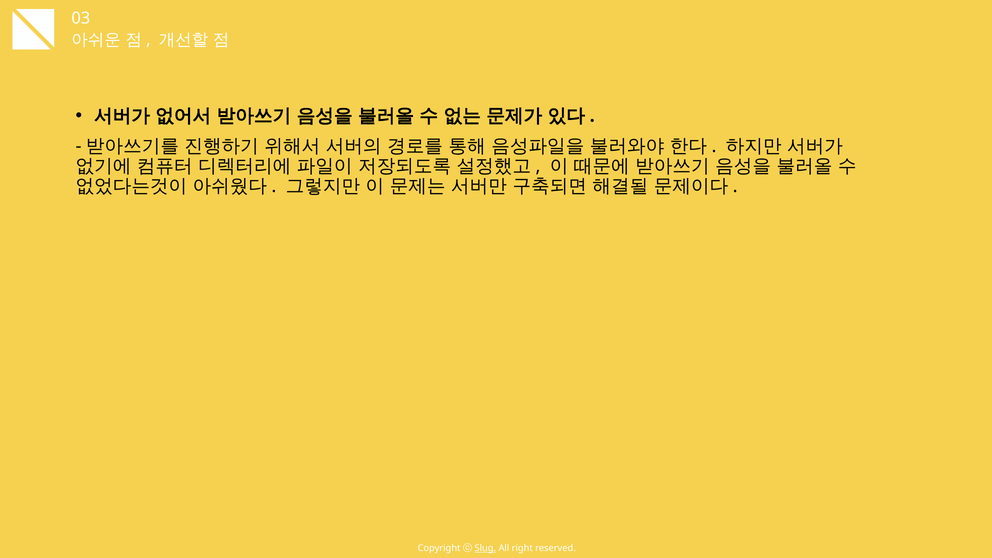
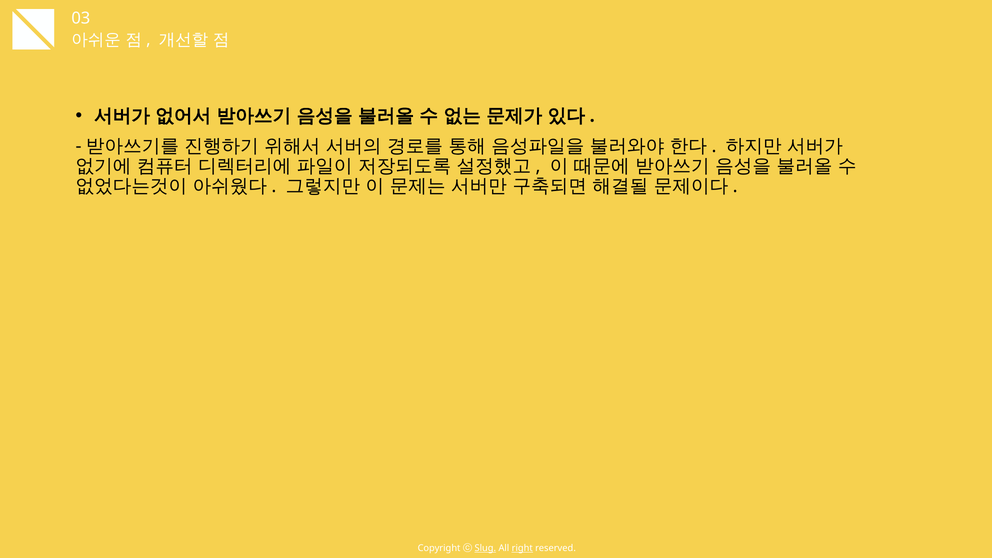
right underline: none -> present (522, 548)
